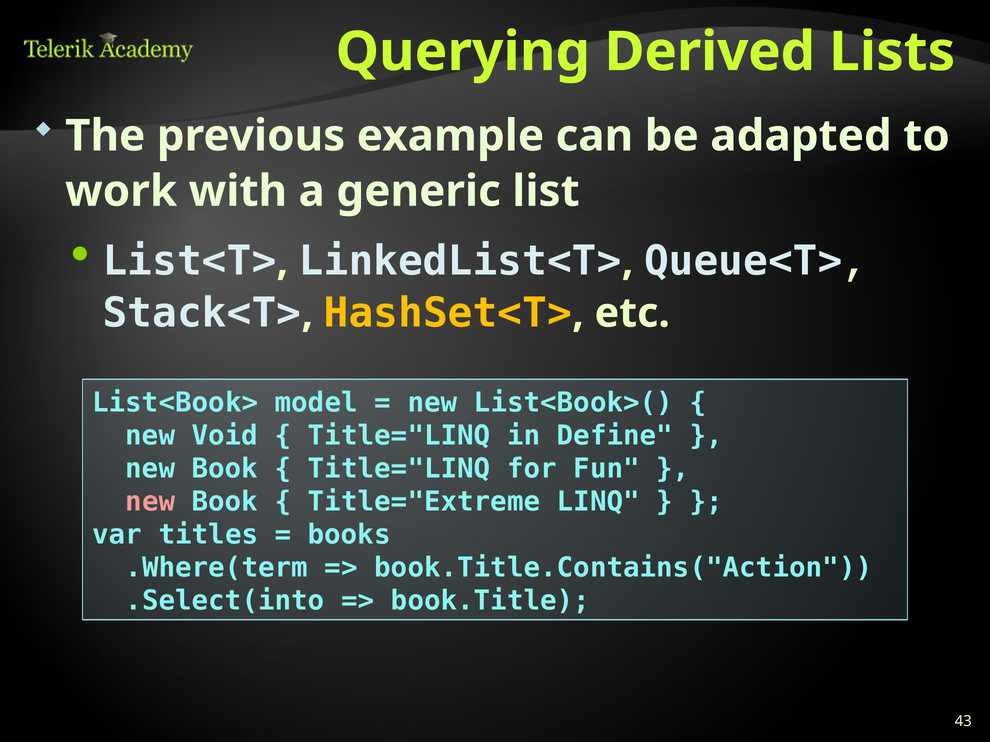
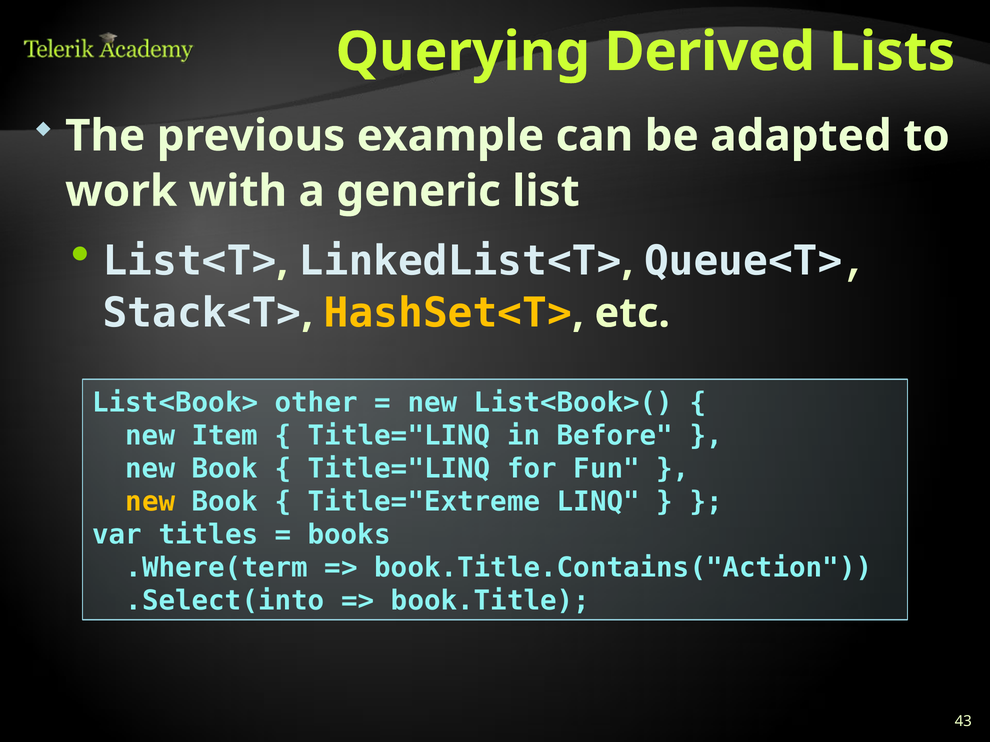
model: model -> other (316, 403)
Void: Void -> Item (225, 436)
Define: Define -> Before (615, 436)
new colour: pink -> yellow (150, 502)
